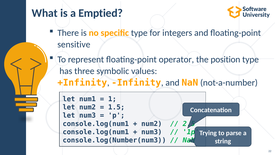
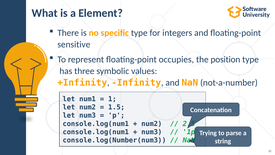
Emptied: Emptied -> Element (101, 13)
operator: operator -> occupies (176, 59)
